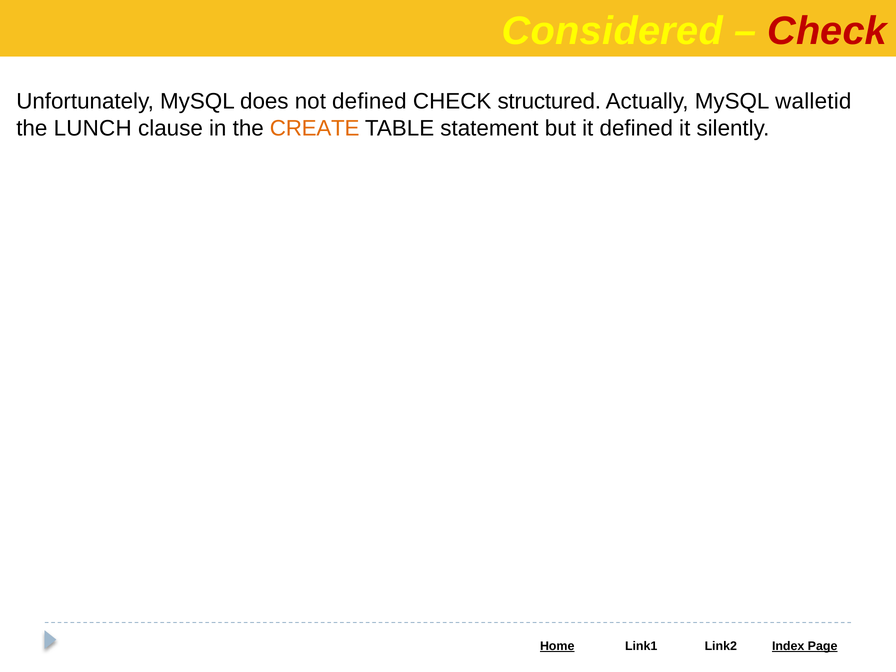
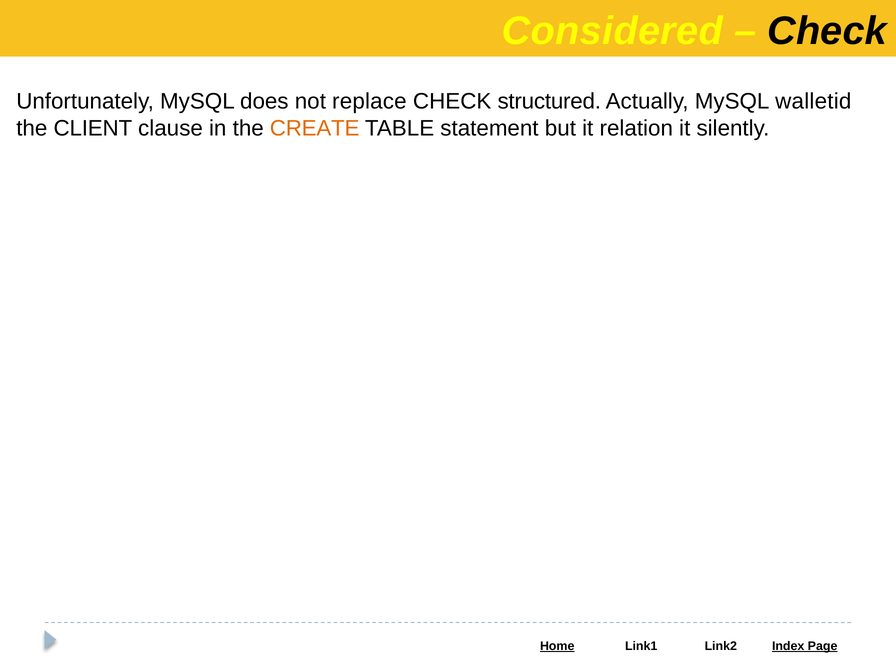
Check colour: red -> black (827, 31)
not defined: defined -> replace (369, 102)
LUNCH: LUNCH -> CLIENT (93, 128)
it defined: defined -> relation (636, 128)
